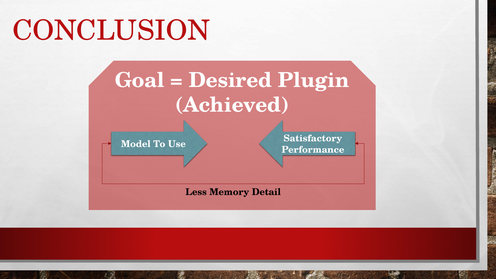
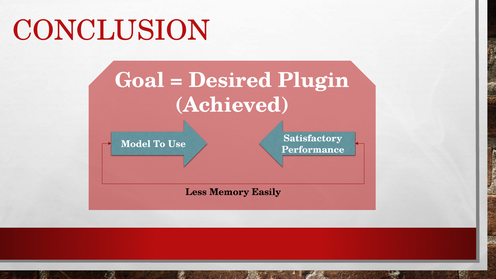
Detail: Detail -> Easily (266, 192)
